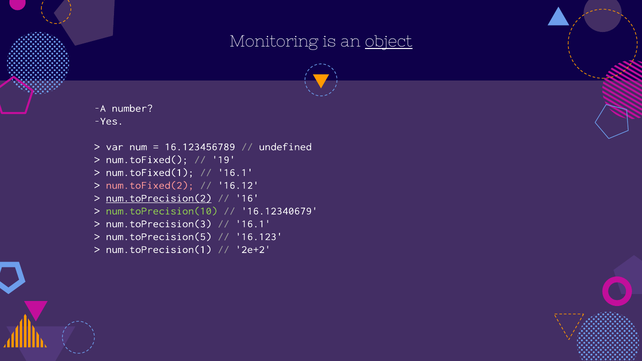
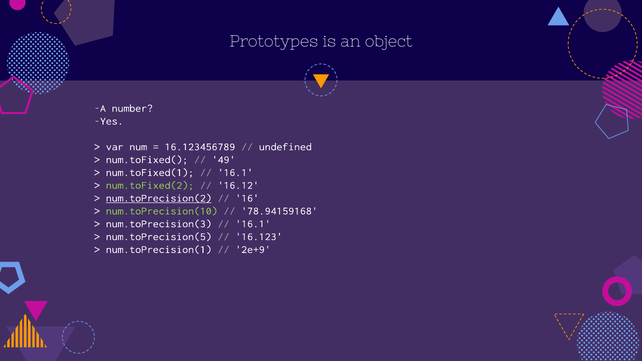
Monitoring: Monitoring -> Prototypes (274, 41)
object underline: present -> none (389, 41)
19: 19 -> 49 (224, 160)
num.toFixed(2 colour: pink -> light green (150, 185)
16.12340679: 16.12340679 -> 78.94159168 (279, 211)
2e+2: 2e+2 -> 2e+9 (253, 249)
